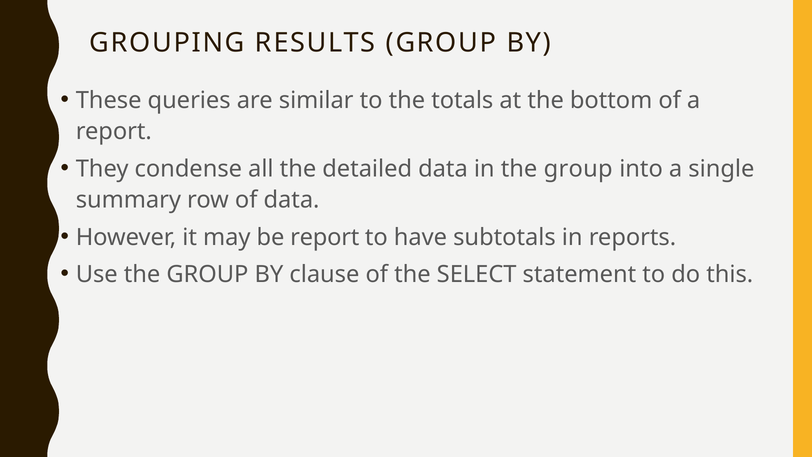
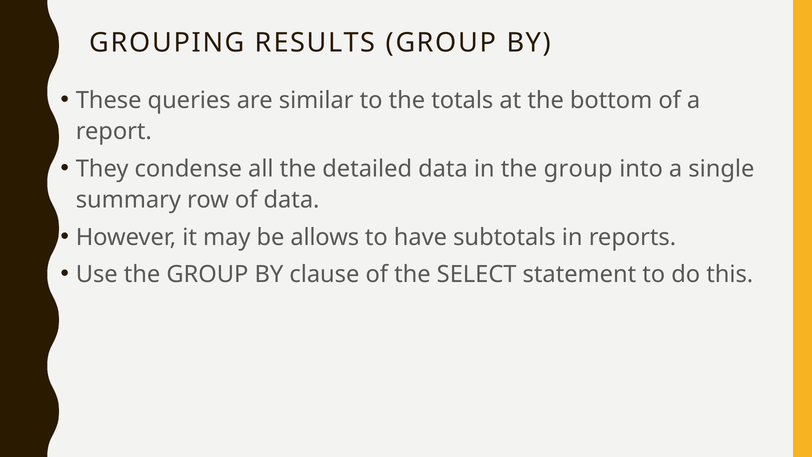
be report: report -> allows (325, 237)
